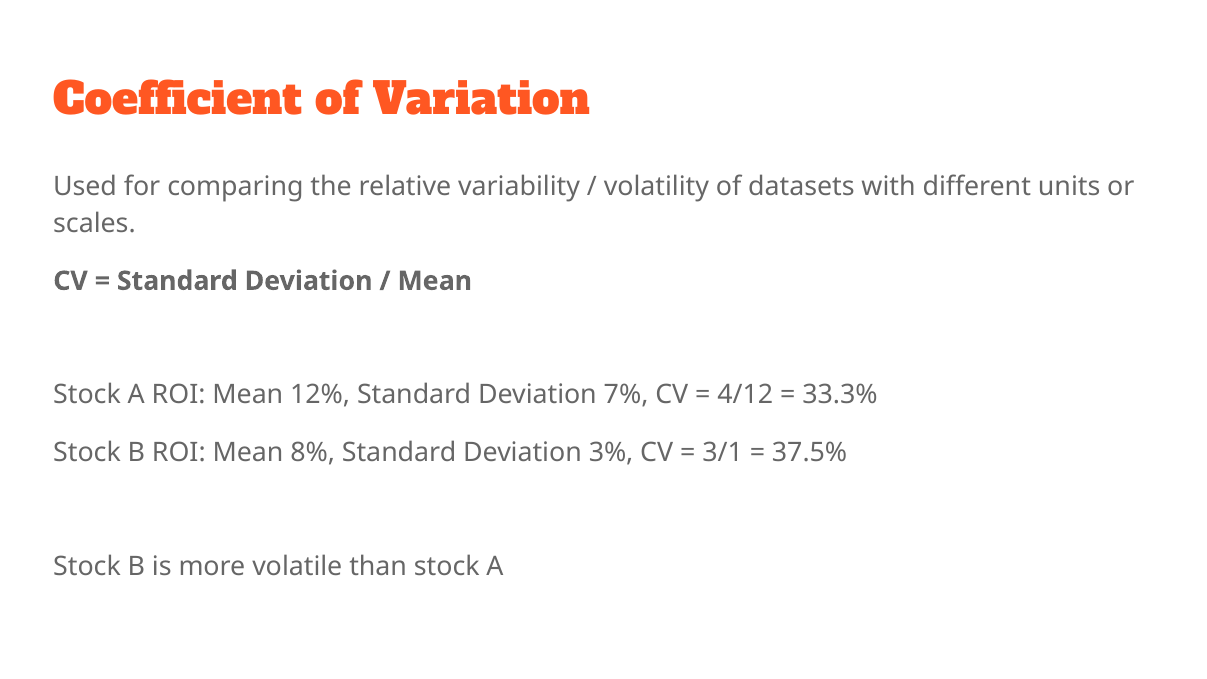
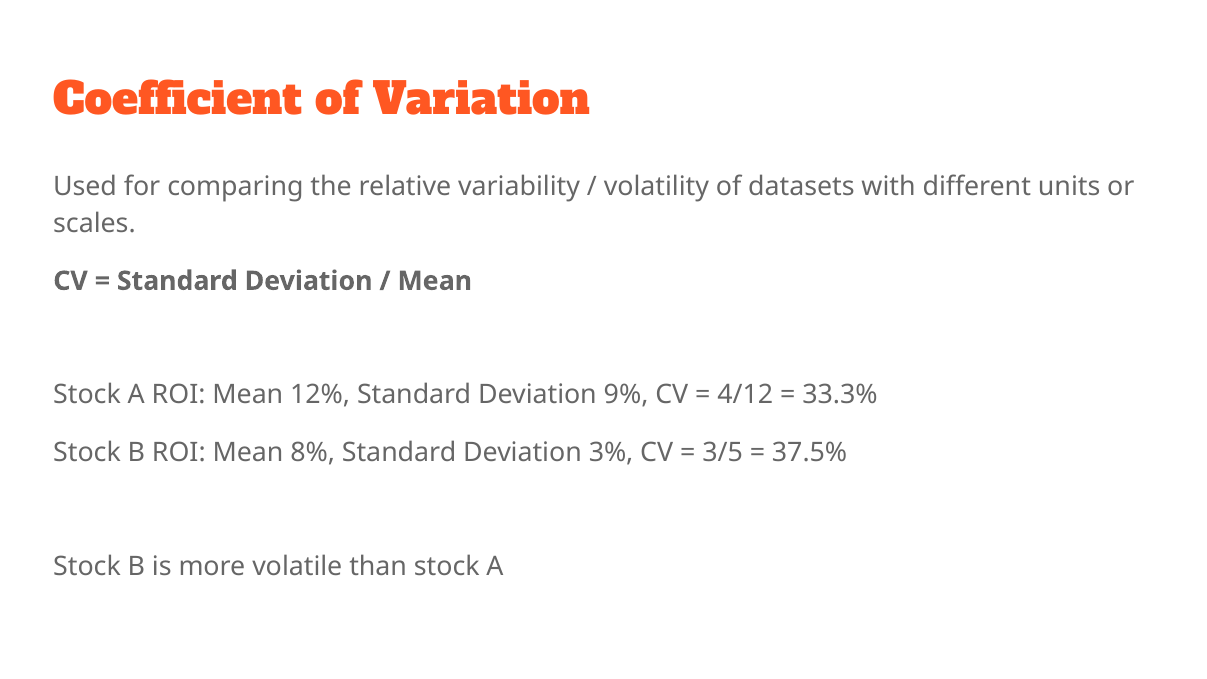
7%: 7% -> 9% (626, 395)
3/1: 3/1 -> 3/5 (723, 452)
